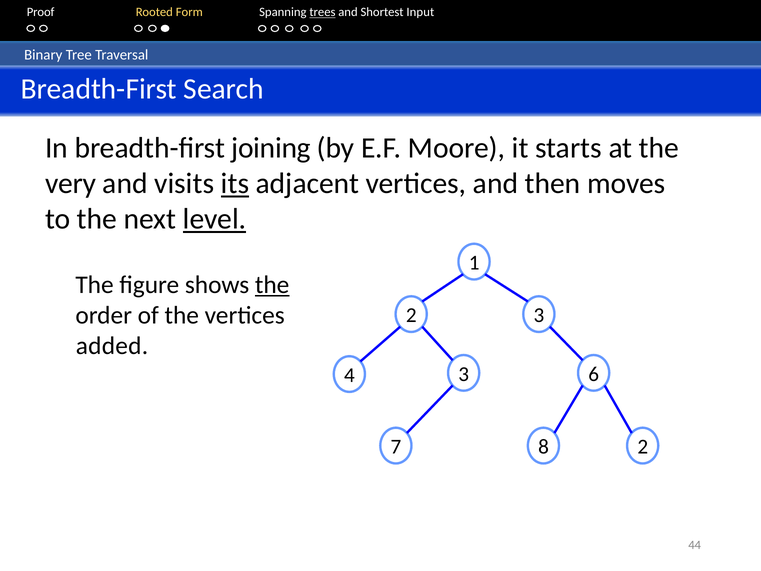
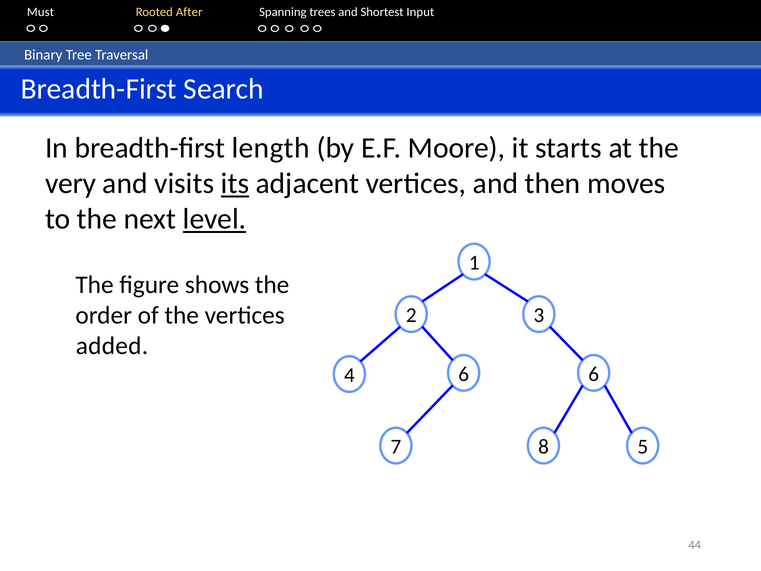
Proof: Proof -> Must (40, 12)
Form: Form -> After (189, 12)
trees underline: present -> none (322, 12)
joining: joining -> length (271, 148)
the underline: present -> none (272, 285)
4 3: 3 -> 6 (464, 374)
8 2: 2 -> 5 (643, 447)
